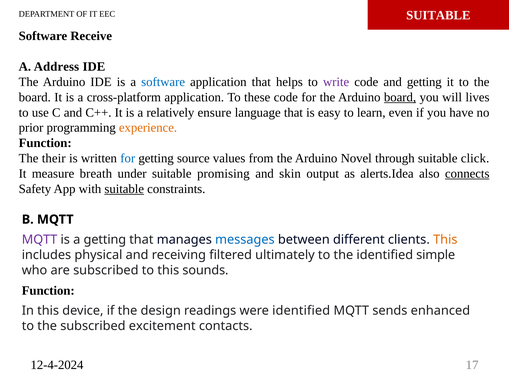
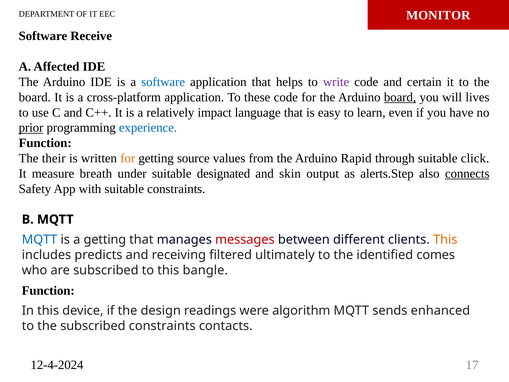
SUITABLE: SUITABLE -> MONITOR (438, 15)
Address: Address -> Affected (57, 67)
and getting: getting -> certain (424, 82)
ensure: ensure -> impact (215, 112)
prior underline: none -> present (31, 128)
experience colour: orange -> blue (148, 128)
for colour: blue -> orange (128, 158)
Novel: Novel -> Rapid (356, 158)
promising: promising -> designated (224, 173)
alerts.Idea: alerts.Idea -> alerts.Step (387, 173)
suitable underline: present -> none (124, 189)
MQTT colour: purple -> blue (40, 240)
messages colour: blue -> red (245, 240)
physical: physical -> predicts (98, 255)
simple: simple -> comes (436, 255)
sounds: sounds -> bangle (205, 270)
were identified: identified -> algorithm (301, 310)
subscribed excitement: excitement -> constraints (162, 326)
